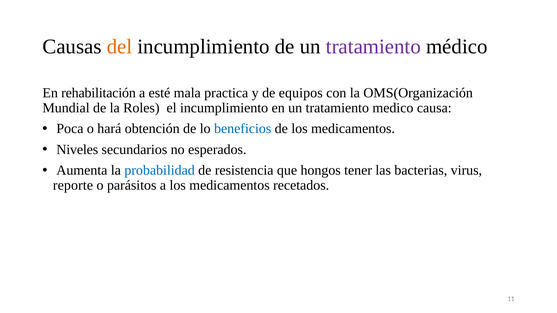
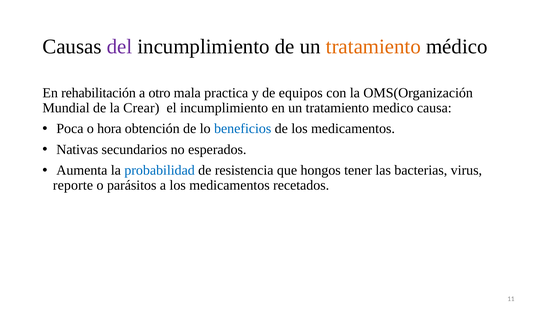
del colour: orange -> purple (120, 47)
tratamiento colour: purple -> orange (373, 47)
esté: esté -> otro (160, 93)
Roles: Roles -> Crear (141, 108)
hará: hará -> hora (109, 129)
Niveles: Niveles -> Nativas (77, 150)
